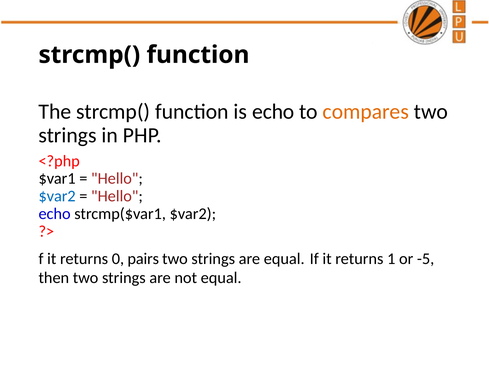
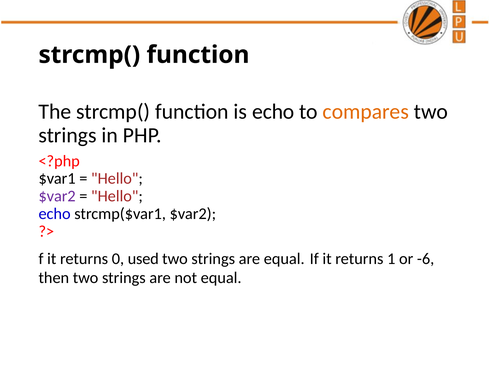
$var2 colour: blue -> purple (57, 196)
pairs: pairs -> used (143, 259)
-5: -5 -> -6 (426, 259)
